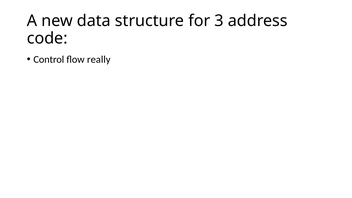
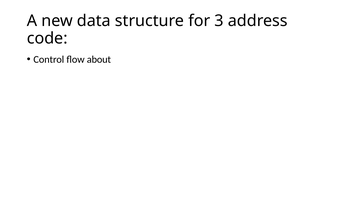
really: really -> about (99, 60)
